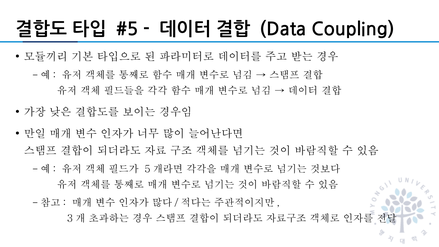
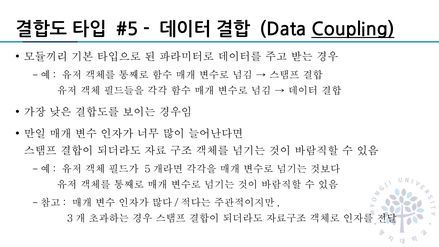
Coupling underline: none -> present (353, 30)
